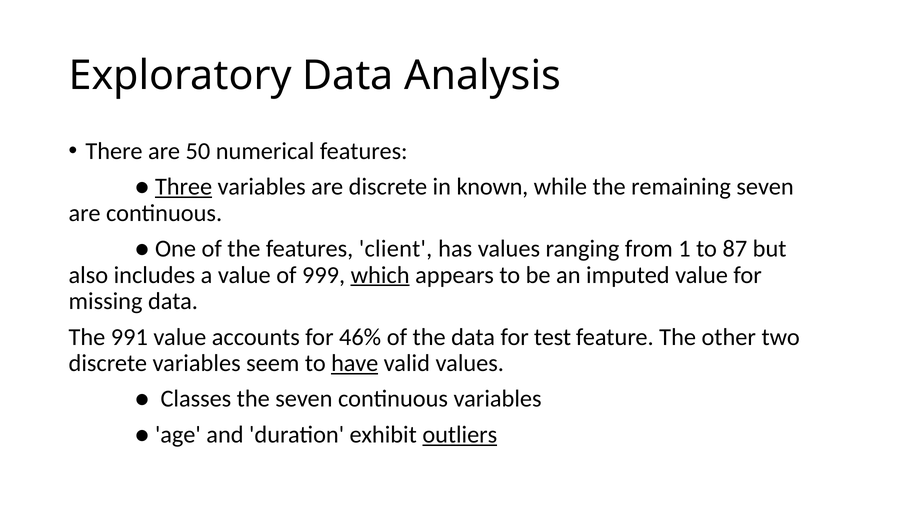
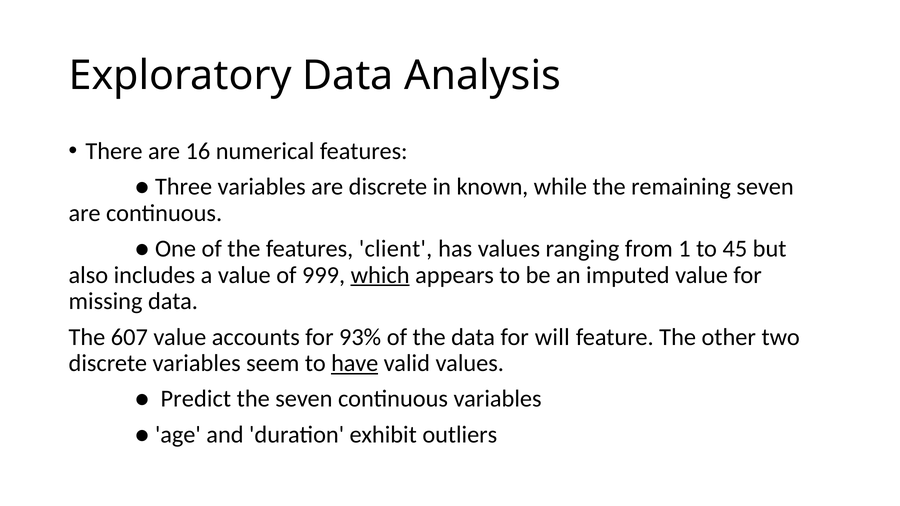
50: 50 -> 16 (198, 151)
Three underline: present -> none (184, 187)
87: 87 -> 45 (735, 249)
991: 991 -> 607 (129, 337)
46%: 46% -> 93% (360, 337)
test: test -> will (552, 337)
Classes: Classes -> Predict (196, 399)
outliers underline: present -> none (460, 435)
